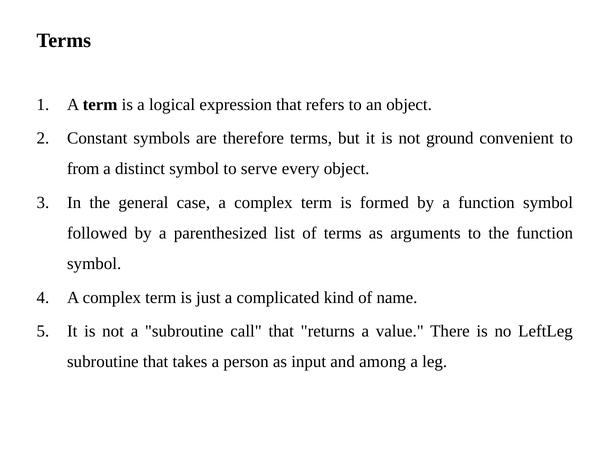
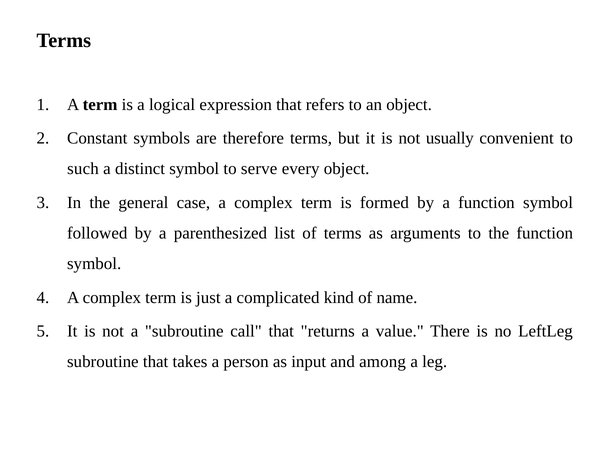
ground: ground -> usually (450, 139)
from: from -> such (83, 169)
